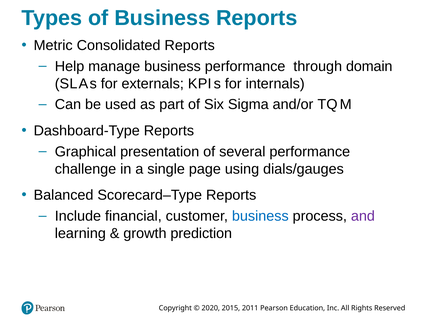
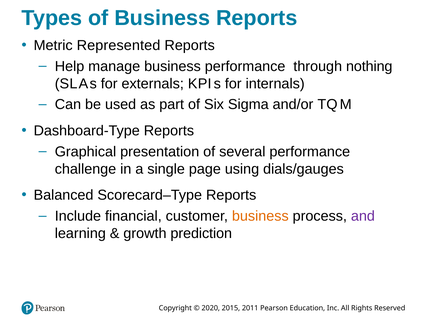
Consolidated: Consolidated -> Represented (119, 45)
domain: domain -> nothing (369, 66)
business colour: blue -> orange (260, 216)
